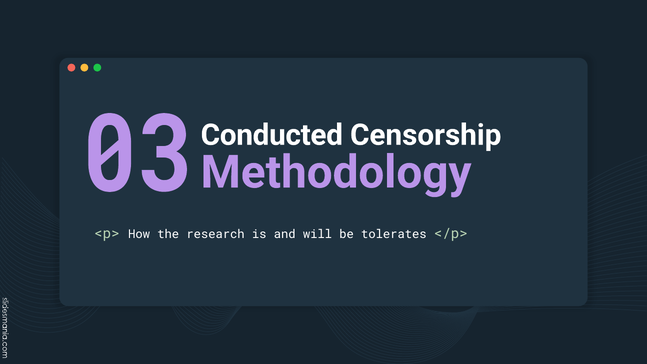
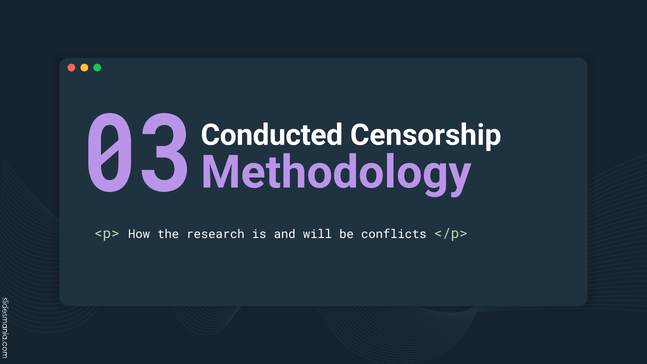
tolerates: tolerates -> conflicts (394, 234)
